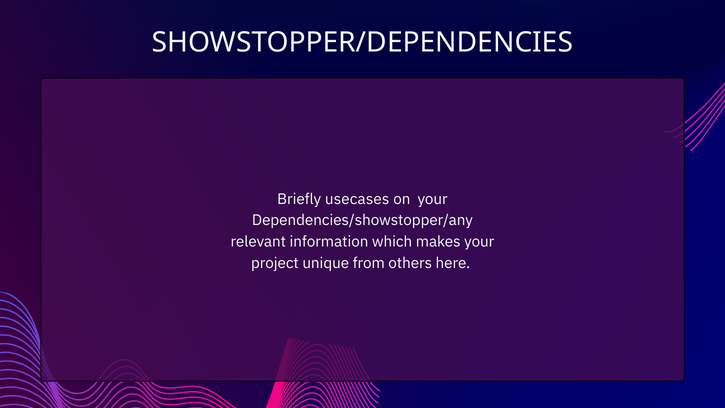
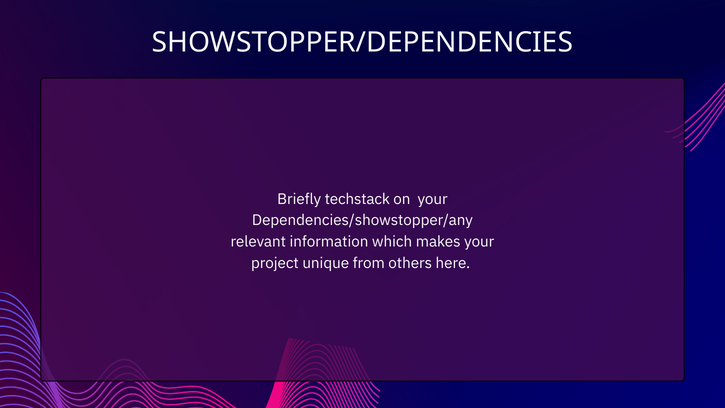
usecases: usecases -> techstack (357, 199)
